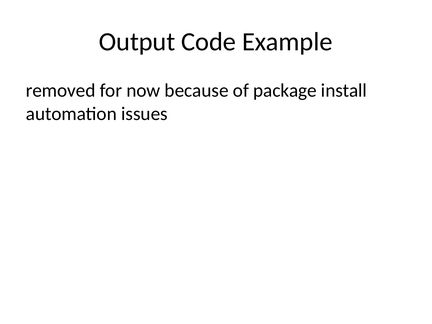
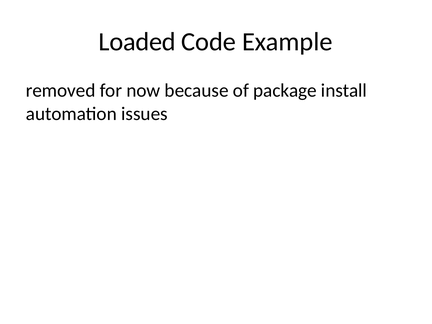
Output: Output -> Loaded (137, 42)
